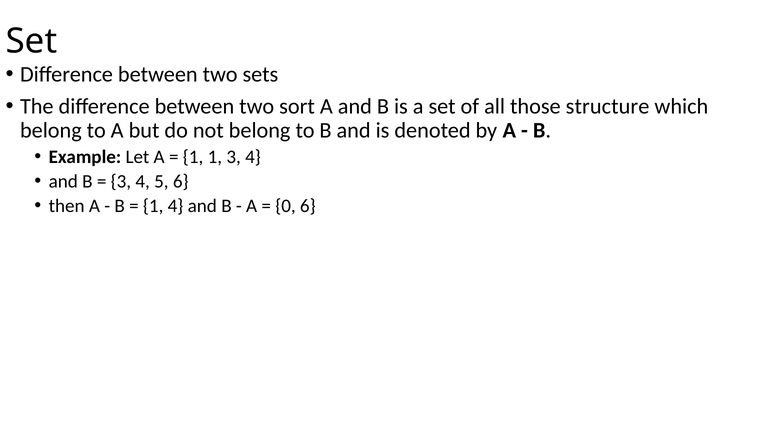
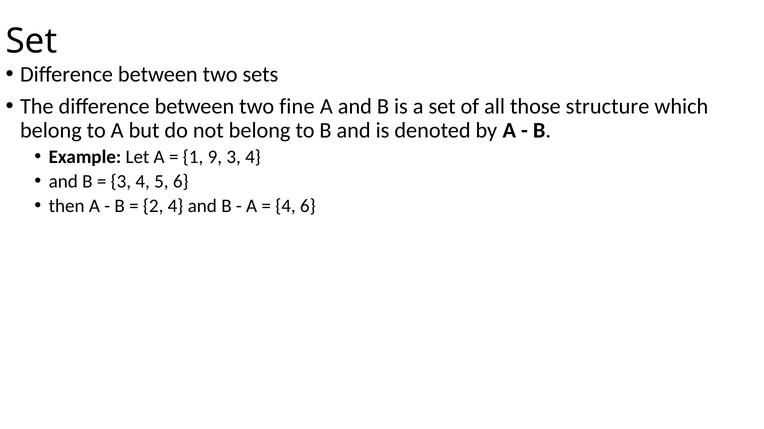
sort: sort -> fine (297, 107)
1 1: 1 -> 9 (215, 157)
1: 1 -> 2 (153, 206)
0: 0 -> 4 (285, 206)
